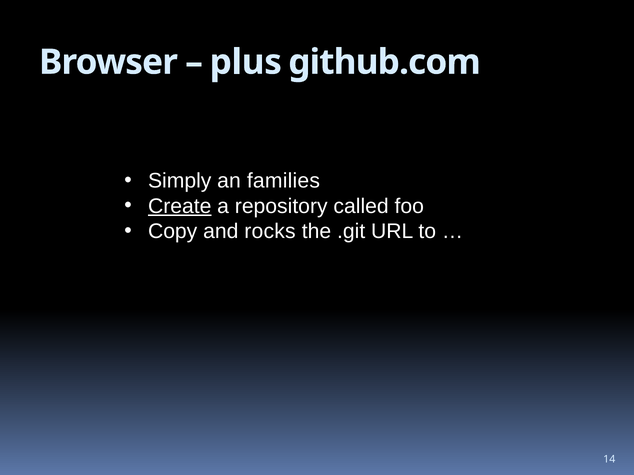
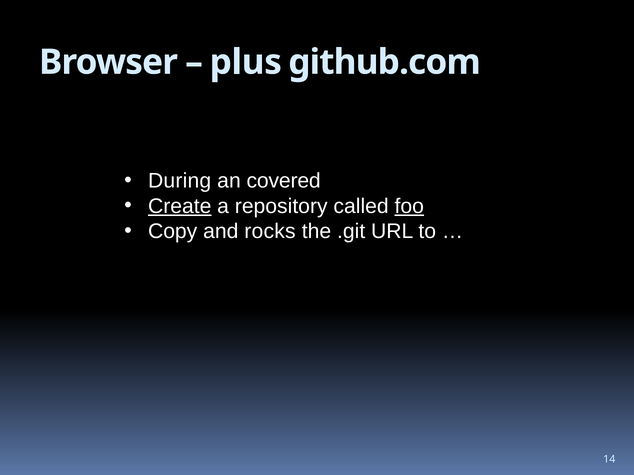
Simply: Simply -> During (180, 181)
families: families -> covered (284, 181)
foo underline: none -> present (409, 206)
